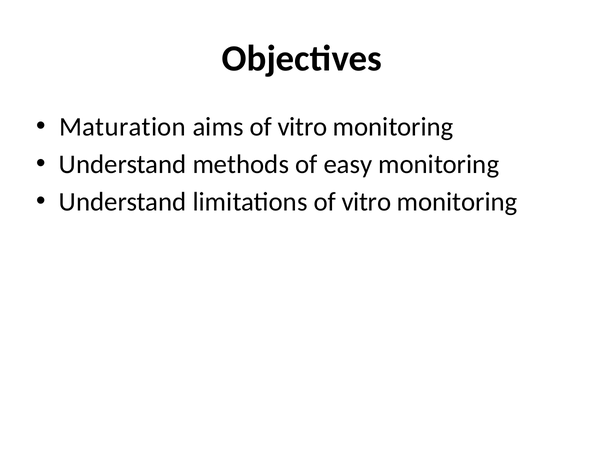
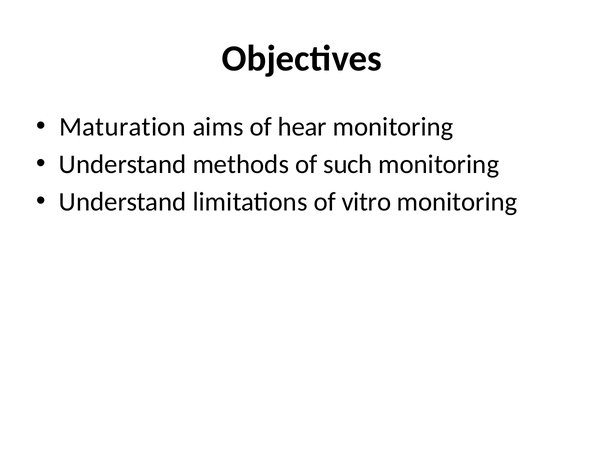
aims of vitro: vitro -> hear (302, 127)
easy: easy -> such (348, 164)
